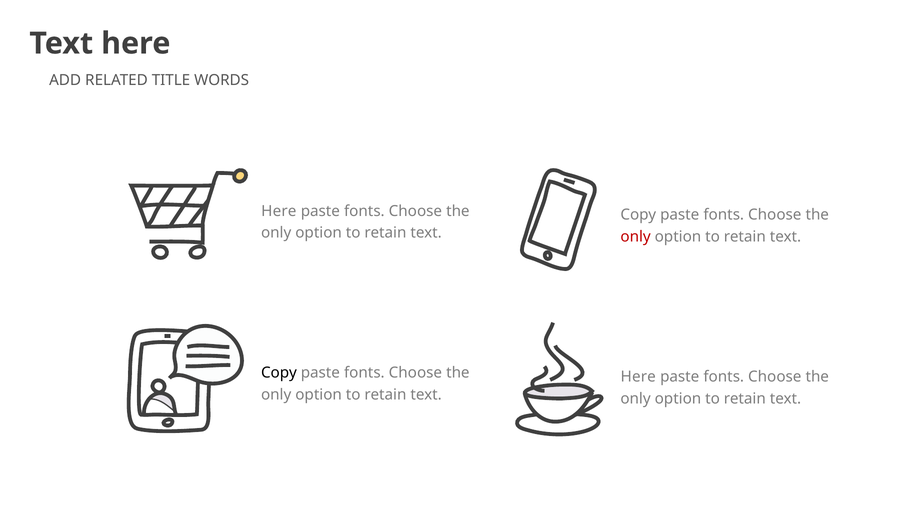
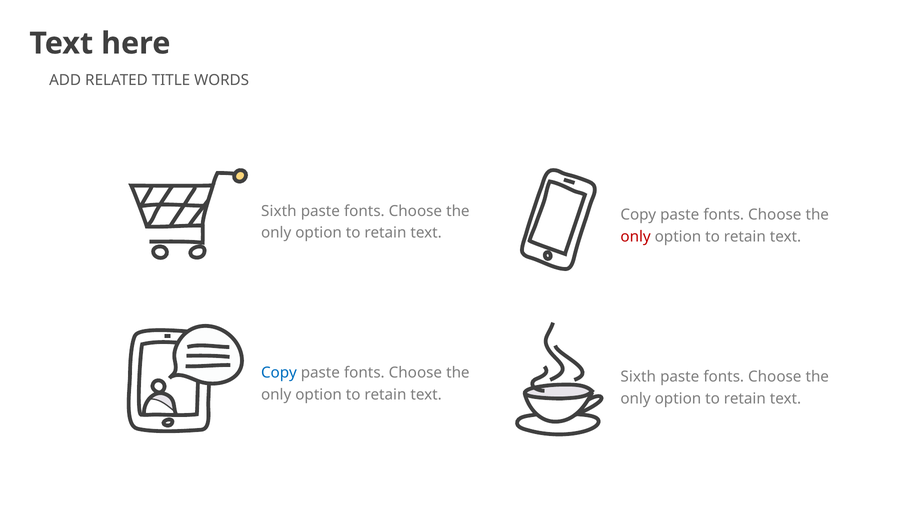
Here: Here -> Sixth (279, 211)
Copy colour: black -> blue (279, 373)
Here: Here -> Sixth (638, 376)
